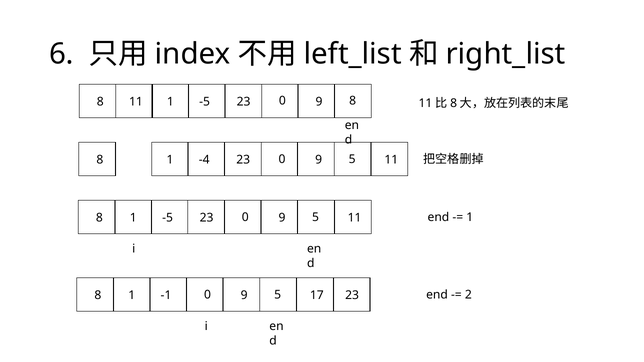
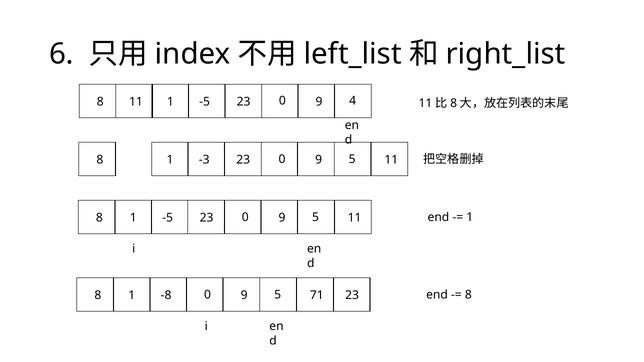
8 8: 8 -> 4 (353, 101)
-4: -4 -> -3 (204, 160)
2: 2 -> 8 (468, 295)
-1: -1 -> -8 (166, 295)
17: 17 -> 71 (317, 295)
